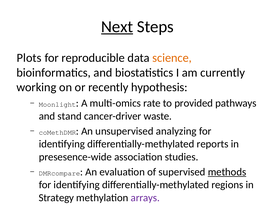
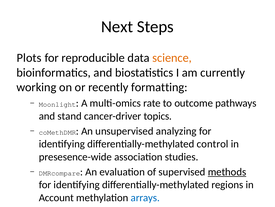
Next underline: present -> none (117, 27)
hypothesis: hypothesis -> formatting (159, 87)
provided: provided -> outcome (194, 103)
waste: waste -> topics (158, 116)
reports: reports -> control (213, 143)
Strategy: Strategy -> Account (56, 197)
arrays colour: purple -> blue (145, 197)
